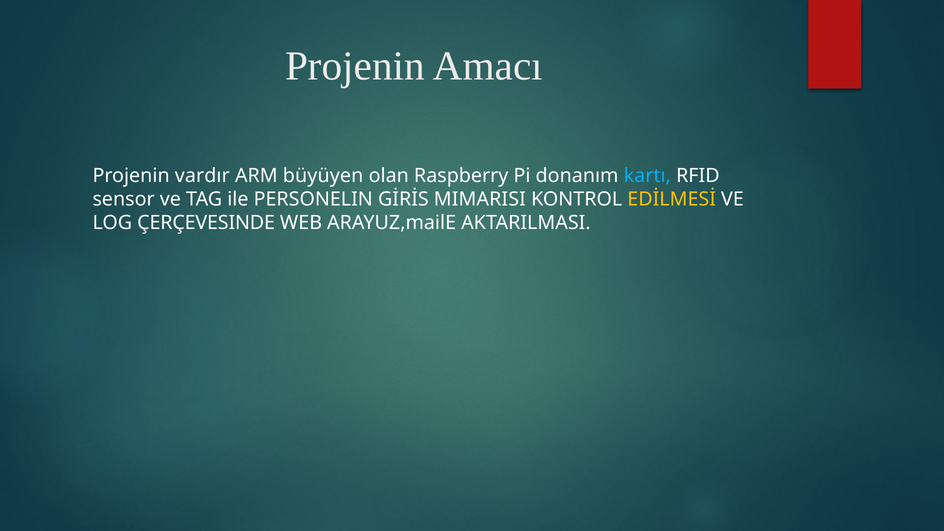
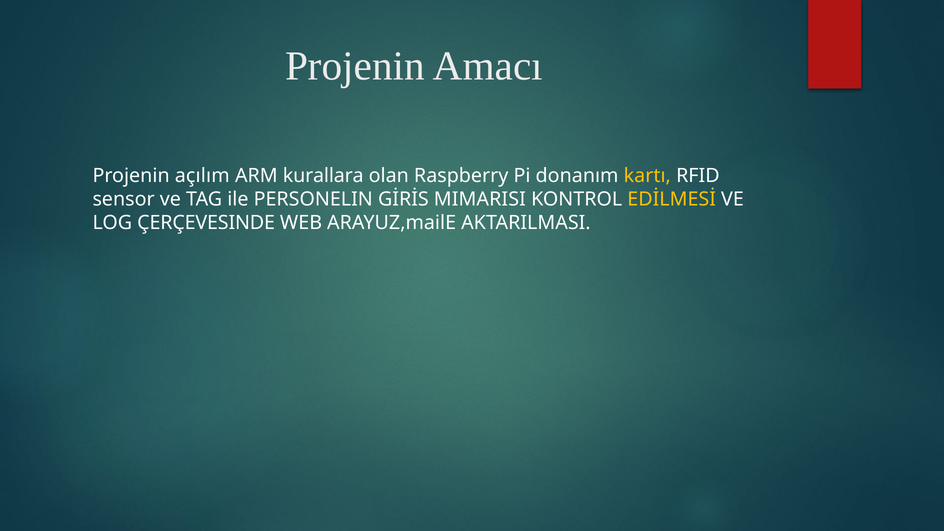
vardır: vardır -> açılım (202, 176)
büyüyen: büyüyen -> kurallara (323, 176)
kartı colour: light blue -> yellow (647, 176)
